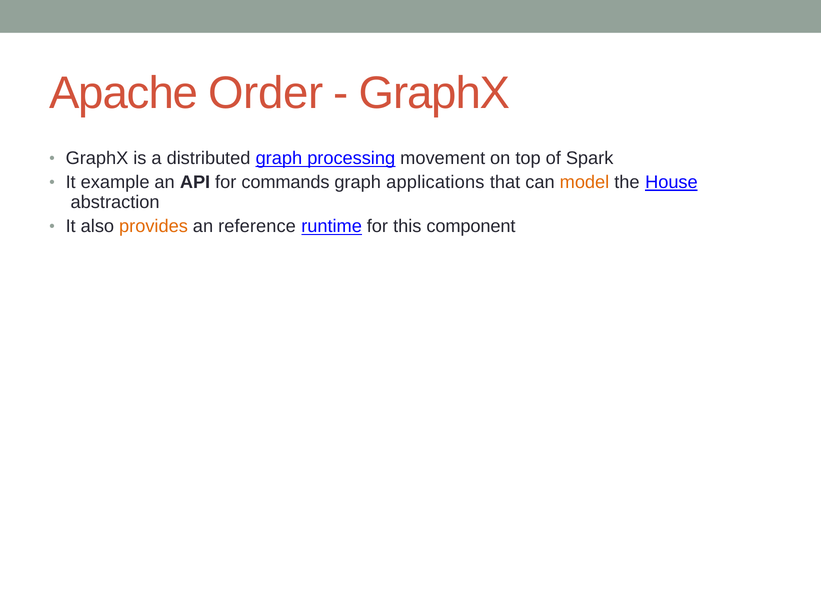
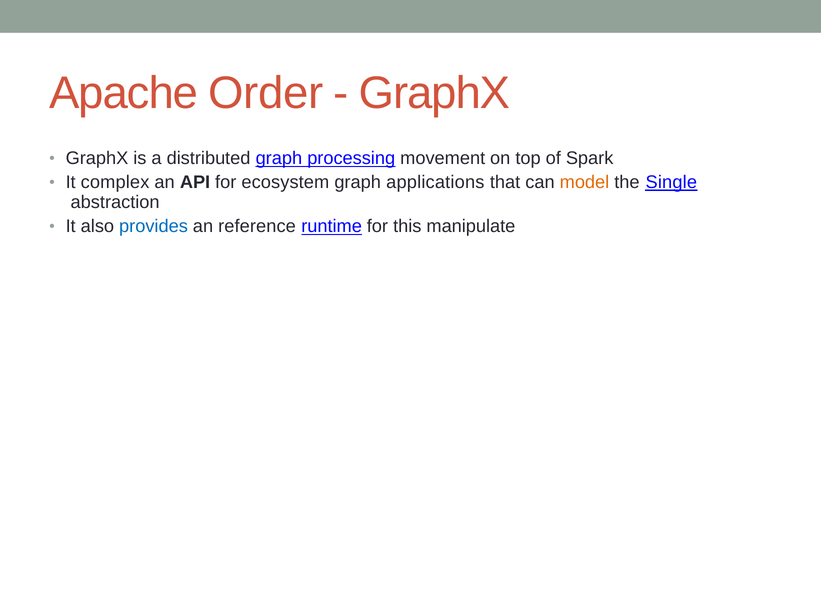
example: example -> complex (115, 182)
commands: commands -> ecosystem (285, 182)
House: House -> Single (671, 182)
provides colour: orange -> blue (153, 226)
component: component -> manipulate (471, 226)
